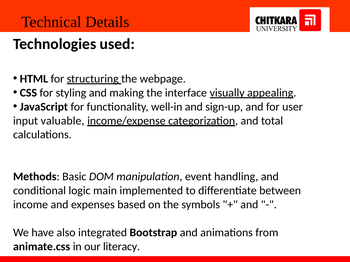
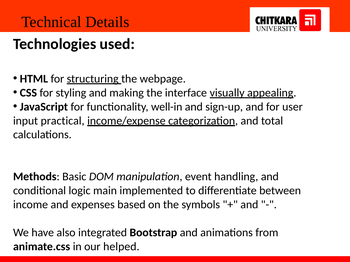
valuable: valuable -> practical (63, 121)
literacy: literacy -> helped (121, 247)
